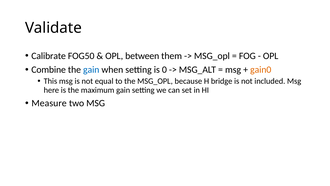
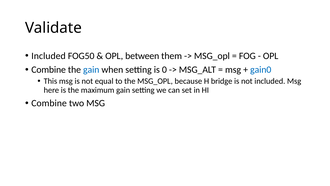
Calibrate: Calibrate -> Included (48, 56)
gain0 colour: orange -> blue (261, 70)
Measure: Measure -> Combine (49, 103)
